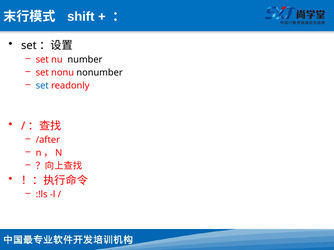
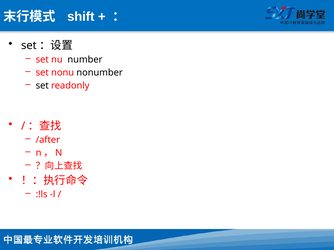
set colour: blue -> black (42, 86)
